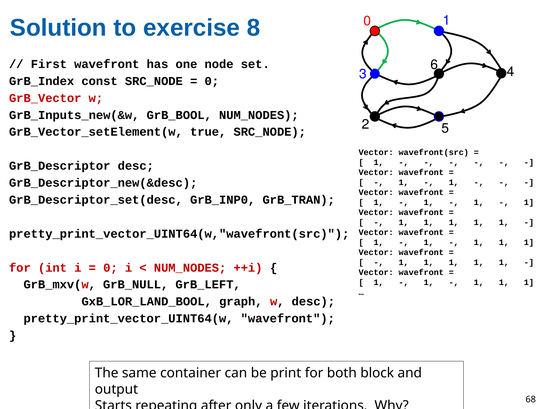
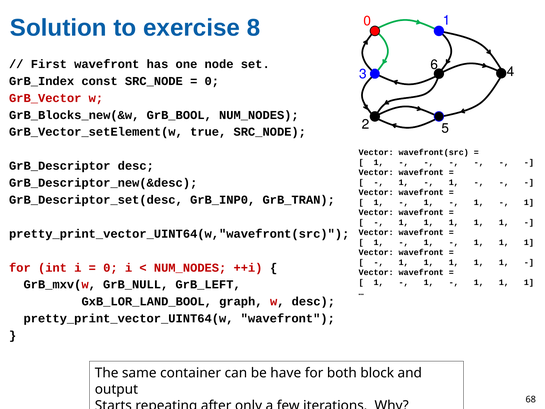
GrB_Inputs_new(&w: GrB_Inputs_new(&w -> GrB_Blocks_new(&w (74, 115)
print: print -> have (286, 373)
